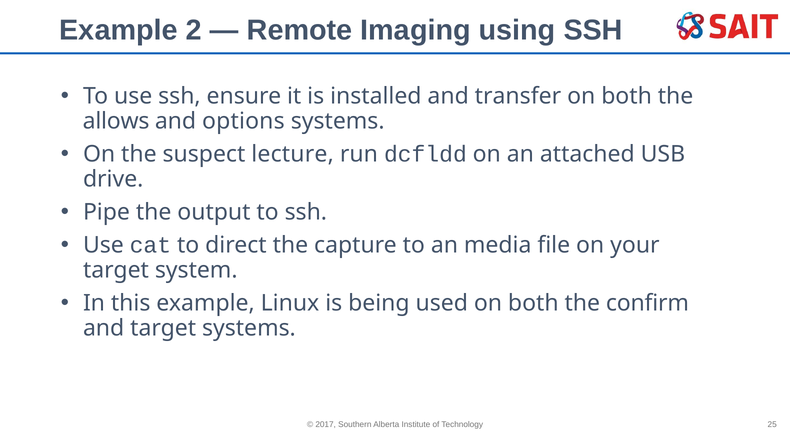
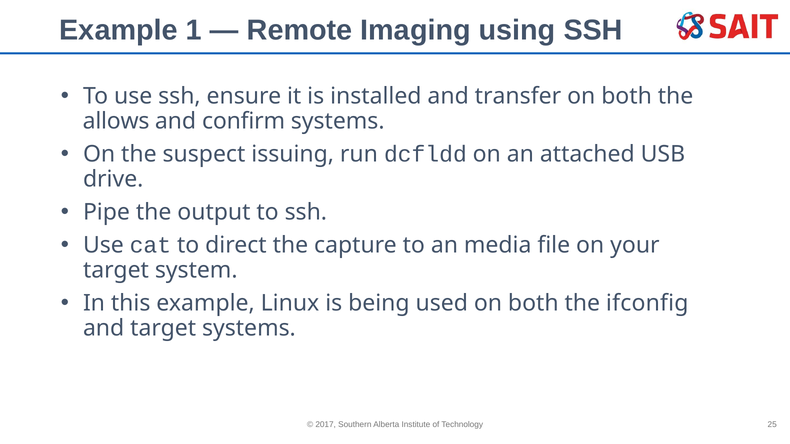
2: 2 -> 1 (194, 30)
options: options -> confirm (244, 121)
lecture: lecture -> issuing (293, 154)
confirm: confirm -> ifconfig (647, 303)
